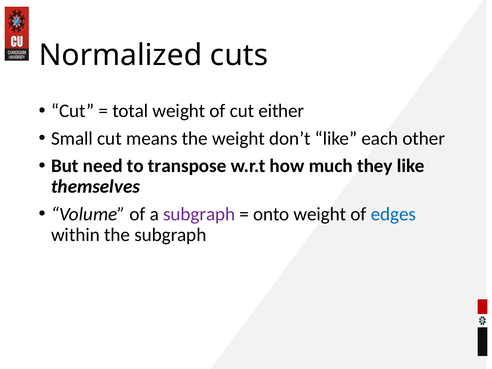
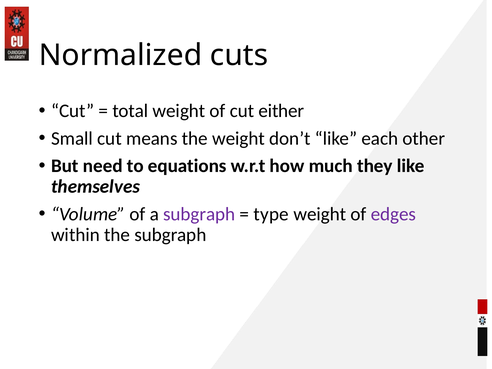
transpose: transpose -> equations (187, 166)
onto: onto -> type (271, 214)
edges colour: blue -> purple (393, 214)
